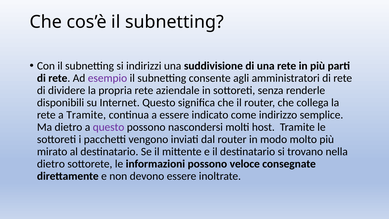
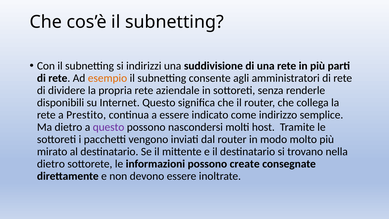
esempio colour: purple -> orange (107, 78)
a Tramite: Tramite -> Prestito (86, 115)
veloce: veloce -> create (245, 164)
